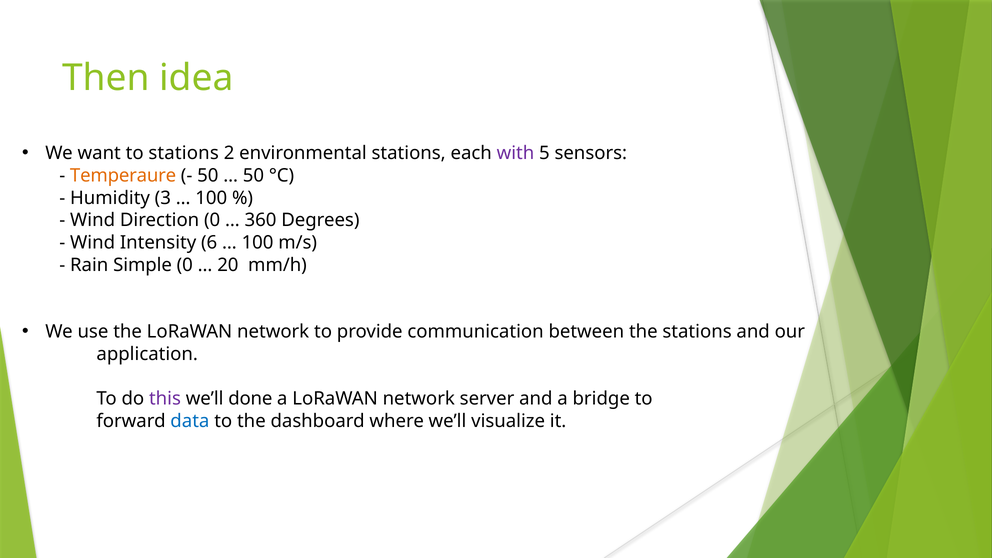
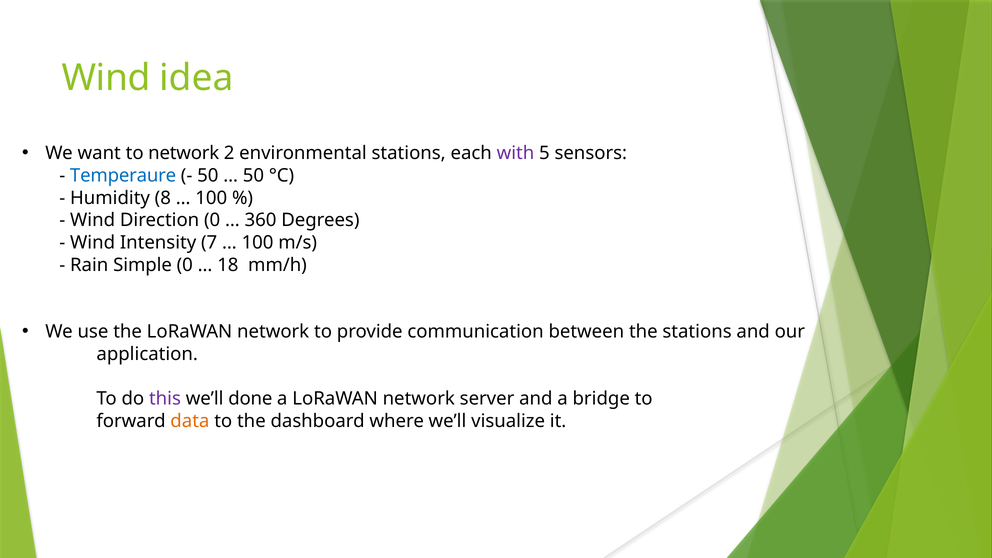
Then: Then -> Wind (106, 78)
to stations: stations -> network (184, 153)
Temperaure colour: orange -> blue (123, 176)
3: 3 -> 8 (163, 198)
6: 6 -> 7 (209, 243)
20: 20 -> 18 (228, 265)
data colour: blue -> orange (190, 421)
